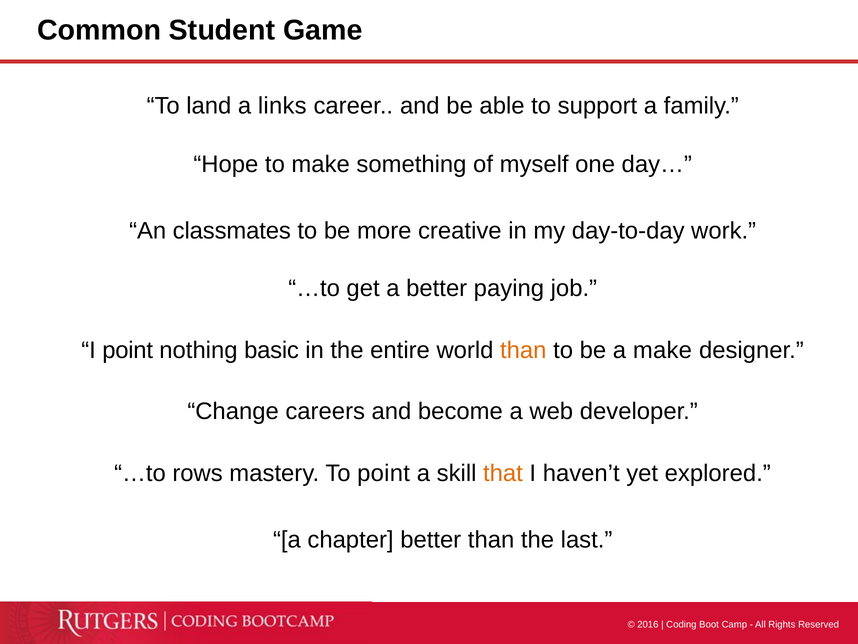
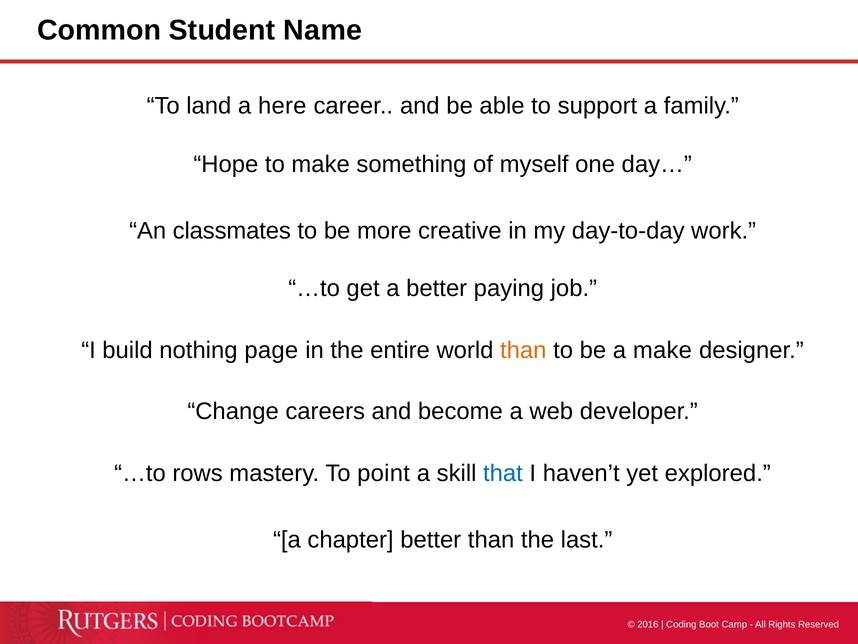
Game: Game -> Name (323, 30)
links: links -> here (282, 106)
I point: point -> build (128, 350)
basic: basic -> page (271, 350)
that colour: orange -> blue (503, 473)
